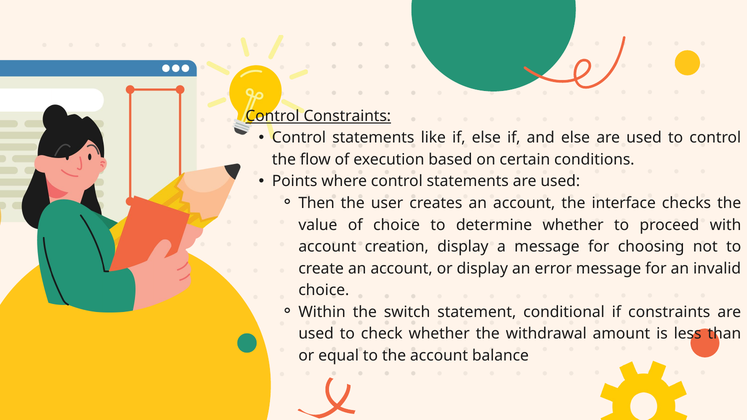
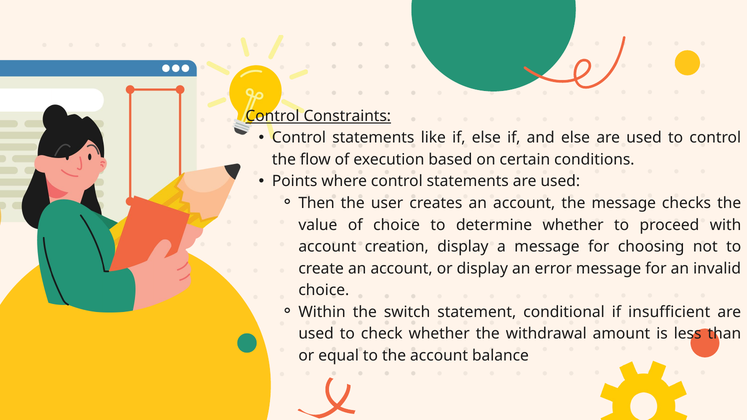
the interface: interface -> message (624, 203)
if constraints: constraints -> insufficient (669, 312)
